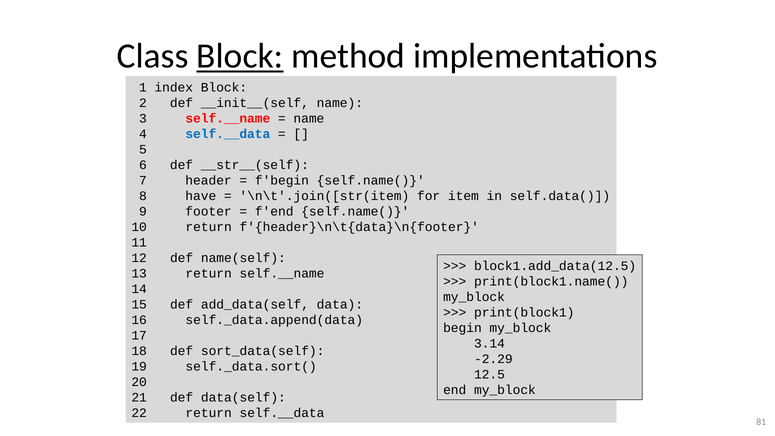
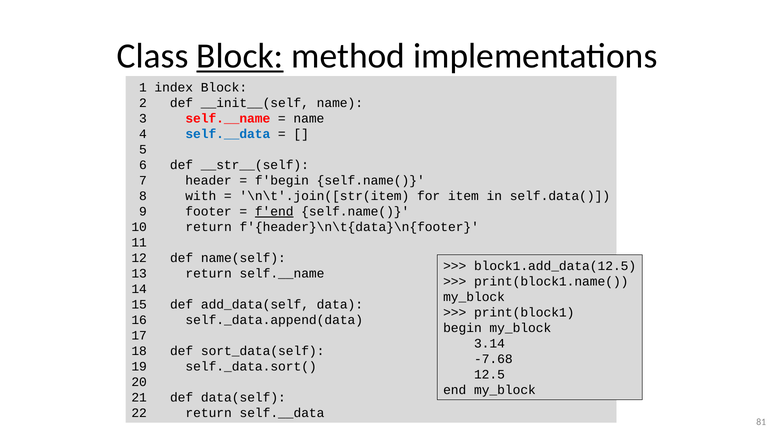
have: have -> with (201, 196)
f'end underline: none -> present (274, 211)
-2.29: -2.29 -> -7.68 (493, 359)
